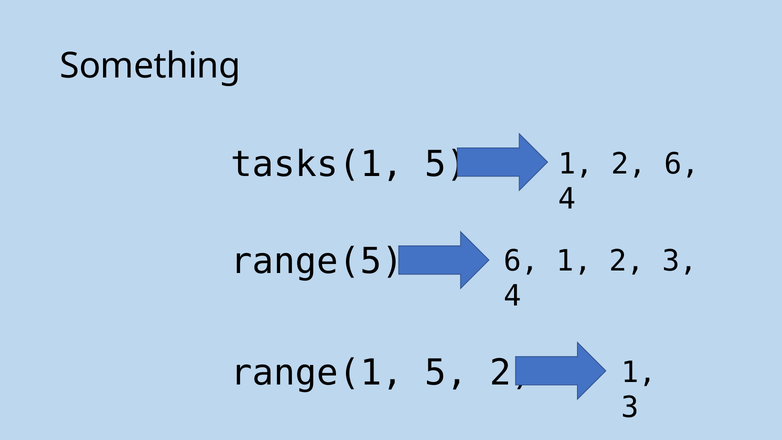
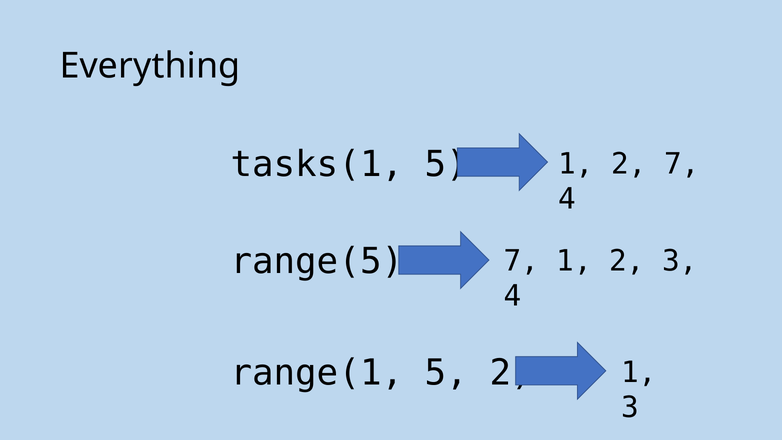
Something: Something -> Everything (150, 66)
2 6: 6 -> 7 (682, 164)
6: 6 -> 7 (521, 261)
